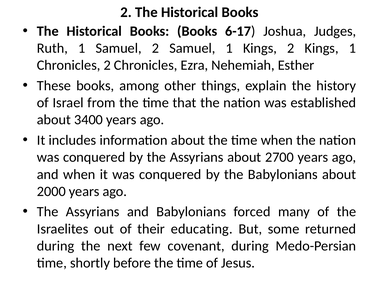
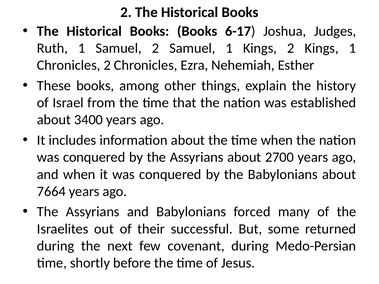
2000: 2000 -> 7664 (51, 192)
educating: educating -> successful (202, 229)
